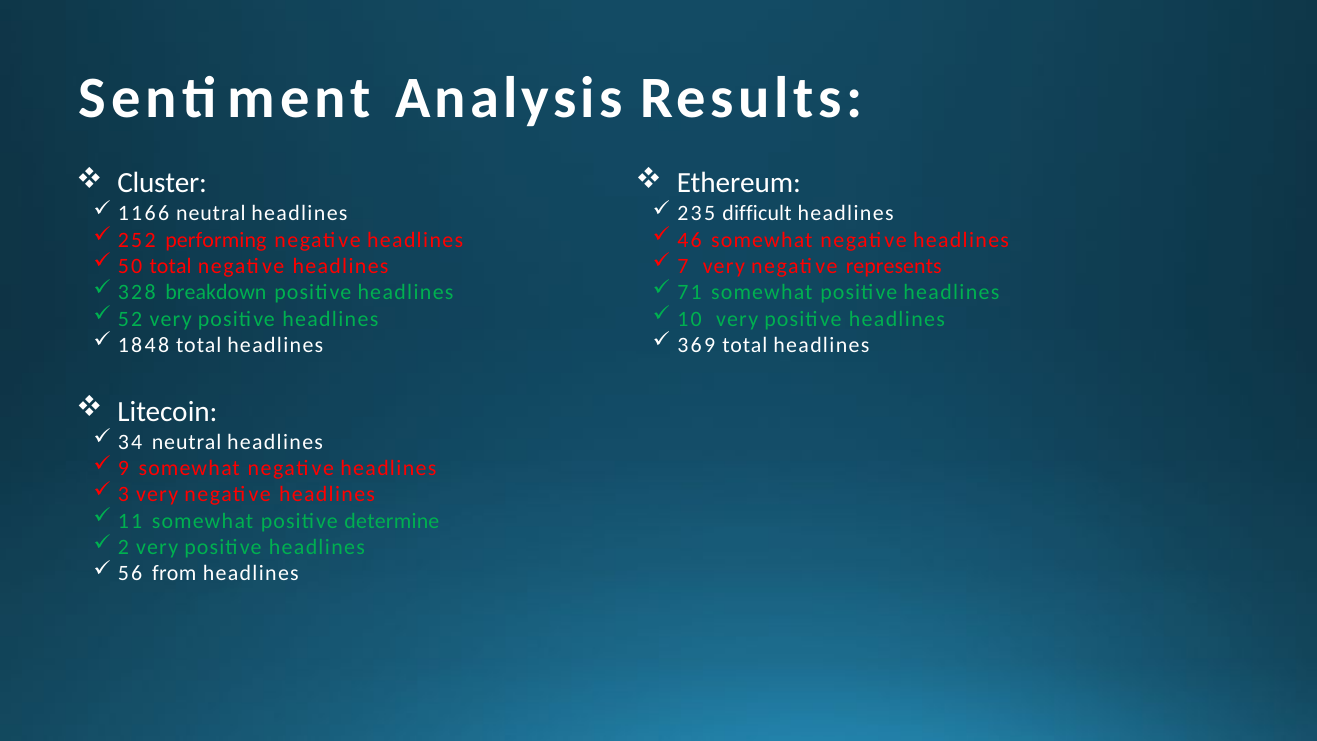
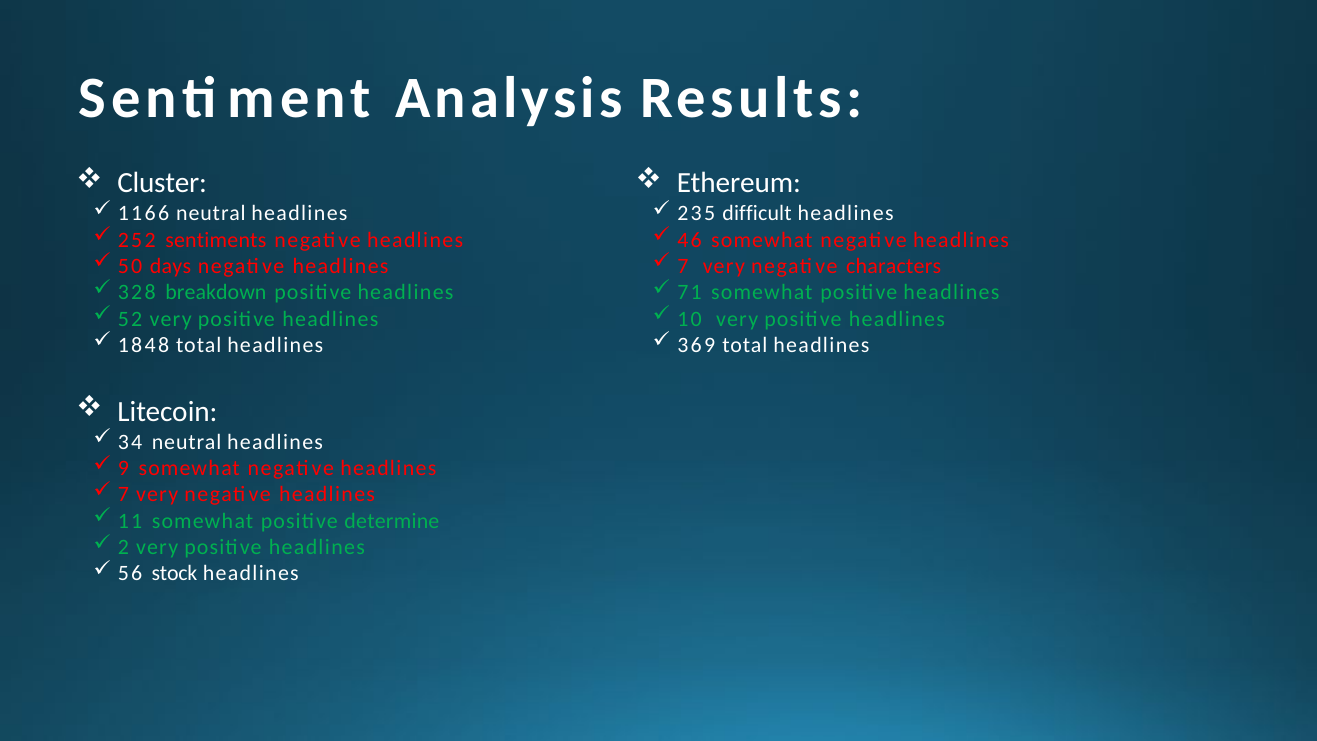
performing: performing -> sentiments (216, 240)
50 total: total -> days (171, 266)
represents: represents -> characters (894, 266)
3: 3 -> 7 (124, 495)
from: from -> stock (174, 574)
